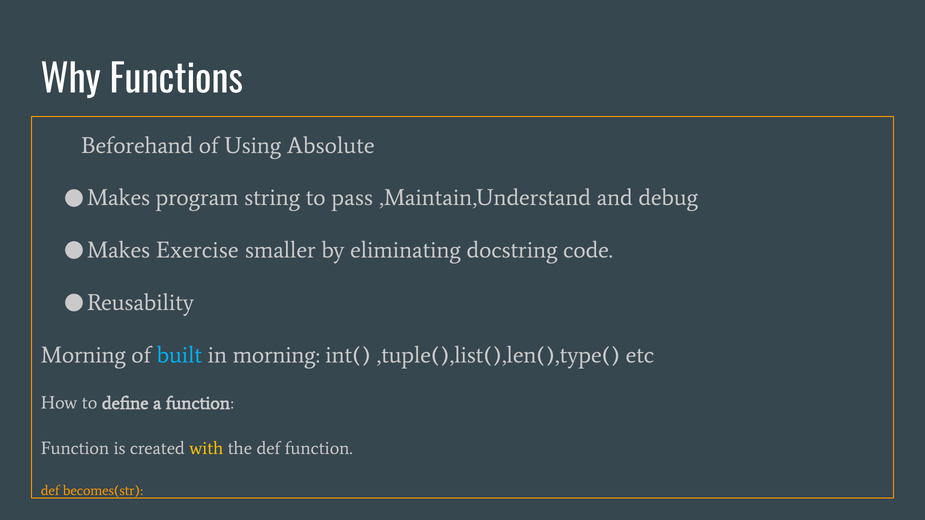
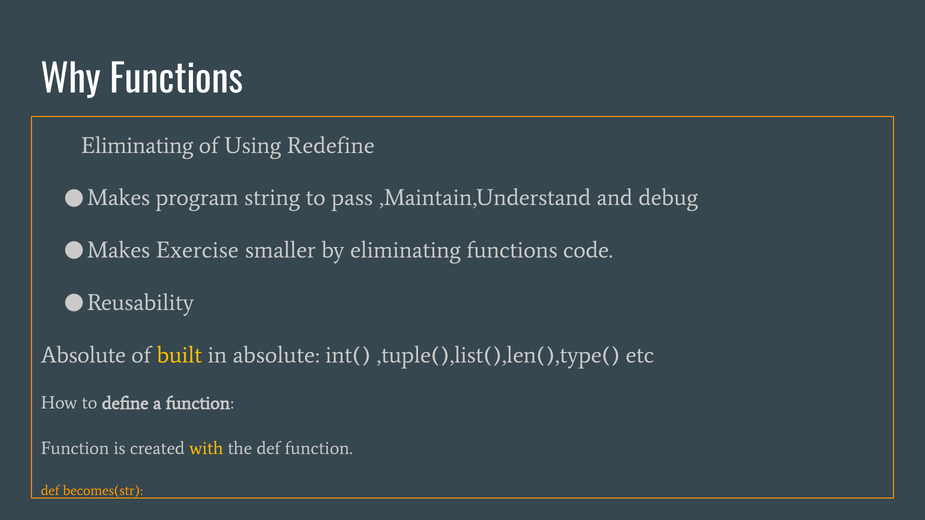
Beforehand: Beforehand -> Eliminating (137, 145)
Absolute: Absolute -> Redefine (331, 145)
eliminating docstring: docstring -> functions (512, 250)
Morning: Morning -> Absolute (83, 355)
built colour: light blue -> yellow (179, 355)
in morning: morning -> absolute (276, 355)
